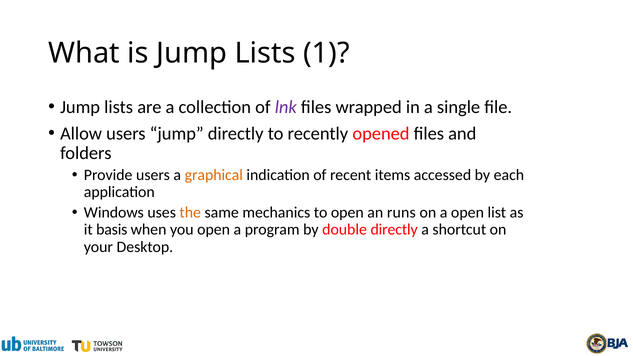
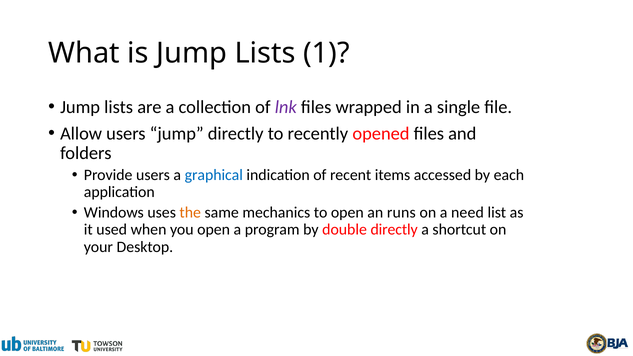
graphical colour: orange -> blue (214, 175)
a open: open -> need (467, 213)
basis: basis -> used (112, 230)
